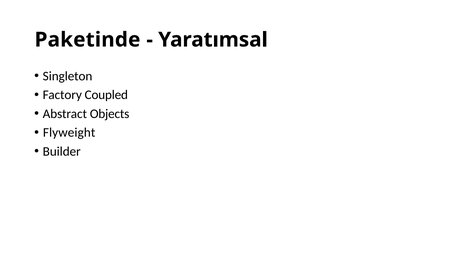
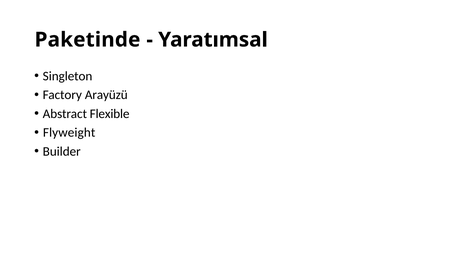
Coupled: Coupled -> Arayüzü (106, 95)
Objects: Objects -> Flexible (110, 114)
